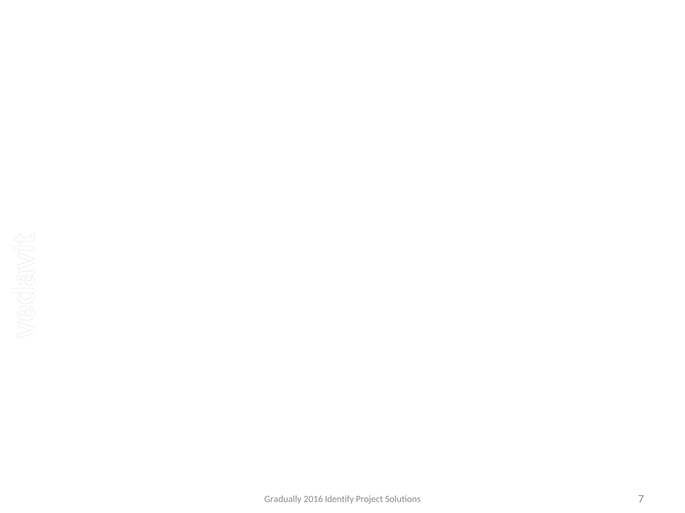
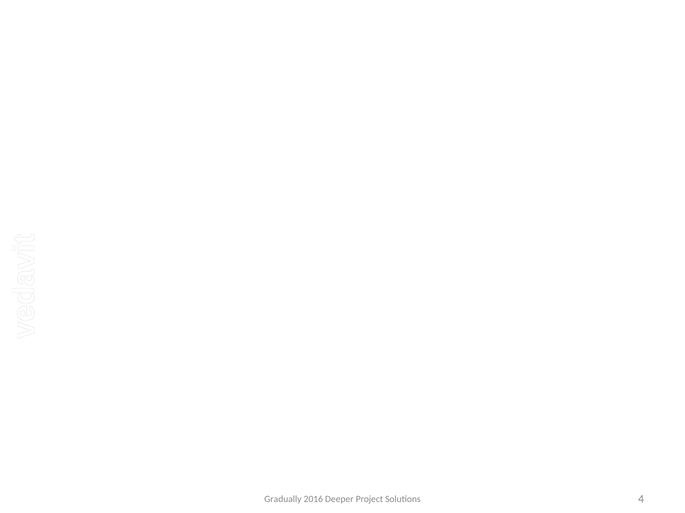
Identify: Identify -> Deeper (339, 500)
7: 7 -> 4 (641, 500)
